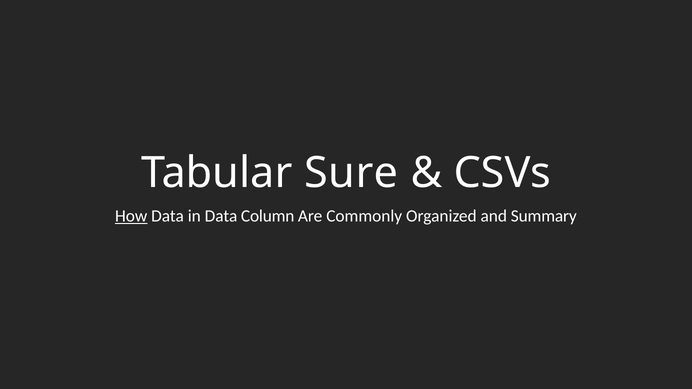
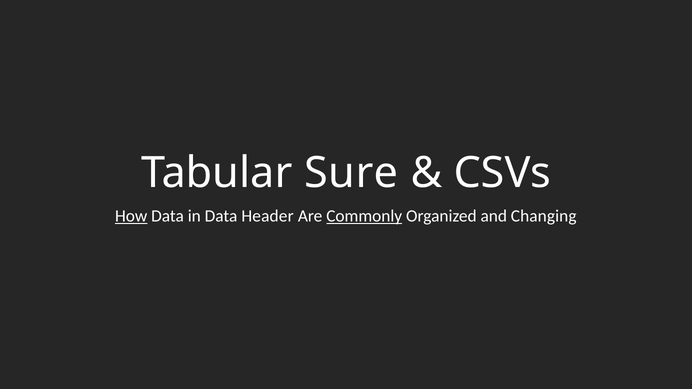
Column: Column -> Header (268, 216)
Commonly underline: none -> present (364, 216)
Summary: Summary -> Changing (544, 216)
